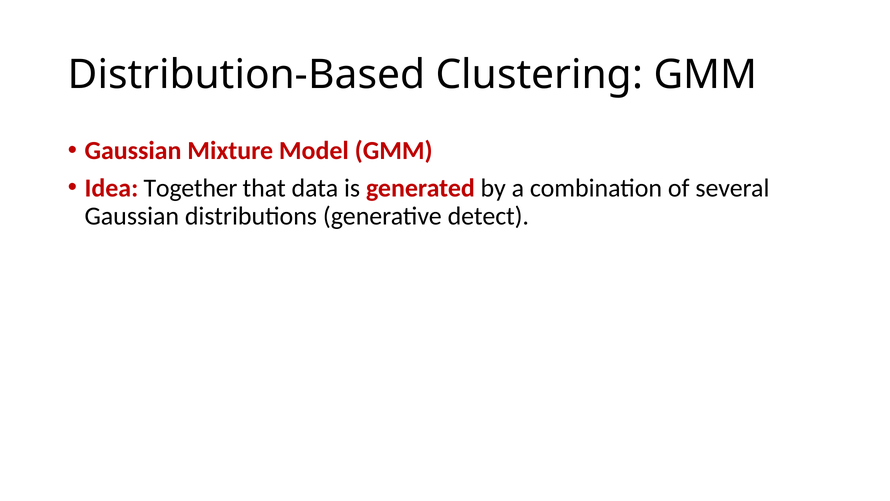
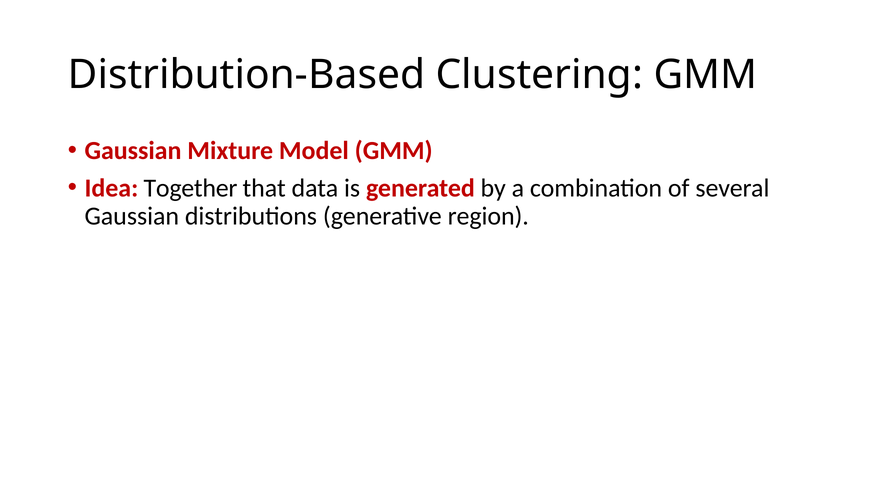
detect: detect -> region (488, 216)
